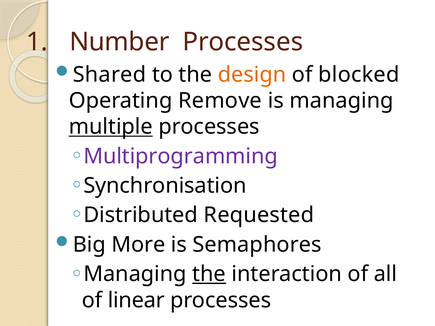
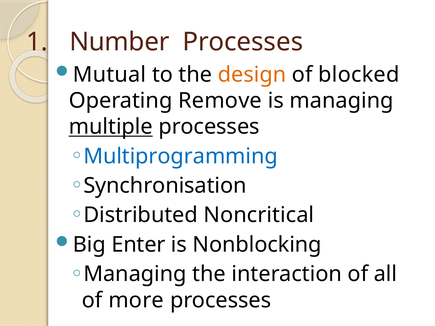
Shared: Shared -> Mutual (109, 75)
Multiprogramming colour: purple -> blue (181, 156)
Requested: Requested -> Noncritical (259, 215)
More: More -> Enter (138, 245)
Semaphores: Semaphores -> Nonblocking (257, 245)
the underline: present -> none (209, 274)
linear: linear -> more (136, 300)
